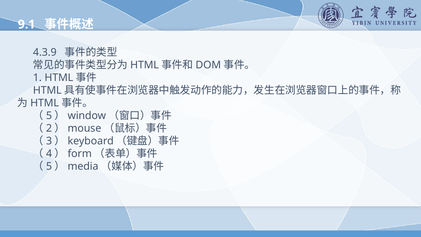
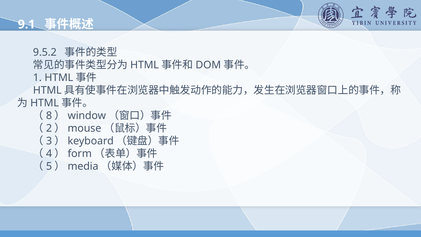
4.3.9: 4.3.9 -> 9.5.2 (45, 52)
5: 5 -> 8 (49, 116)
